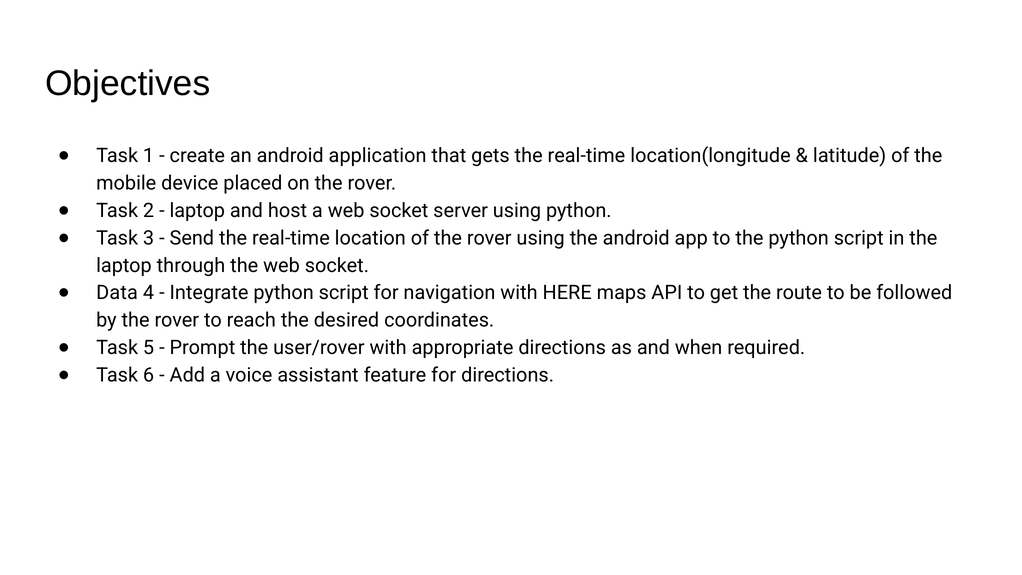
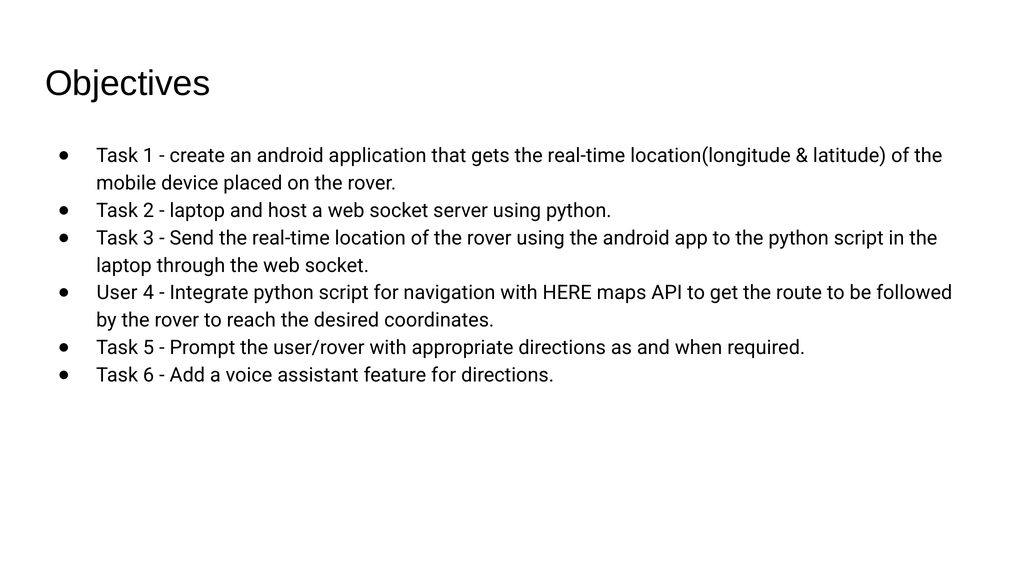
Data: Data -> User (117, 293)
